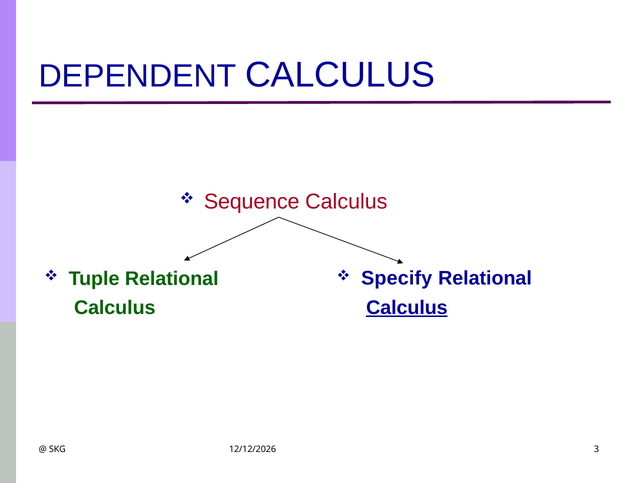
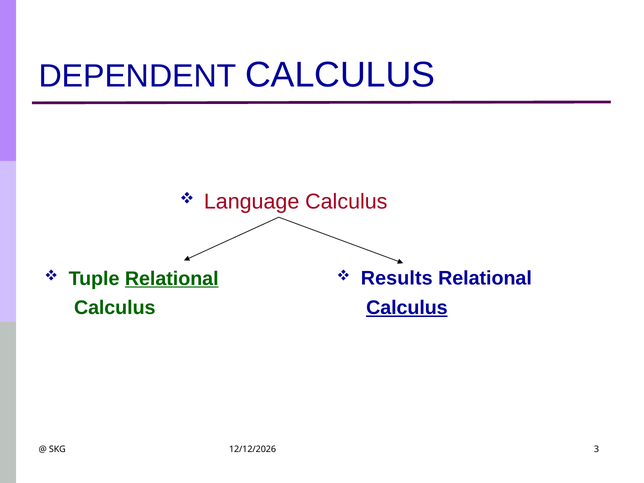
Sequence: Sequence -> Language (252, 202)
Specify: Specify -> Results (397, 278)
Relational underline: none -> present (172, 279)
